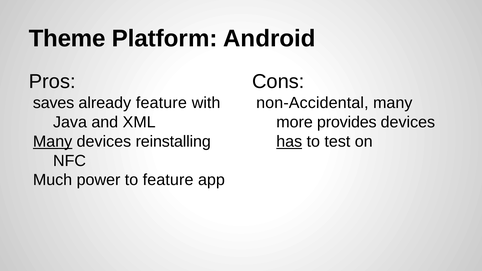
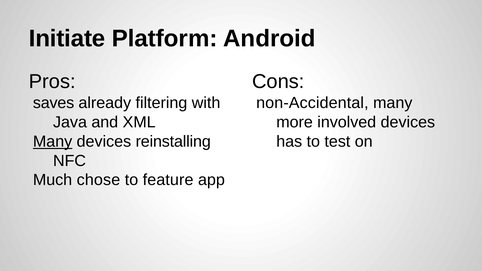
Theme: Theme -> Initiate (67, 38)
already feature: feature -> filtering (161, 103)
provides: provides -> involved (347, 122)
has underline: present -> none (289, 142)
power: power -> chose (98, 180)
